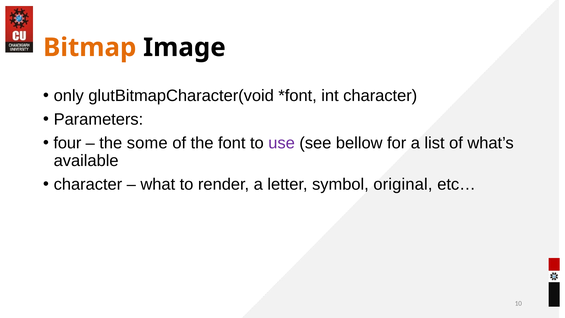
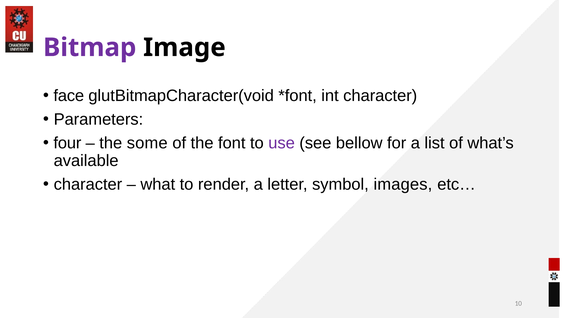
Bitmap colour: orange -> purple (90, 47)
only: only -> face (69, 96)
original: original -> images (403, 184)
